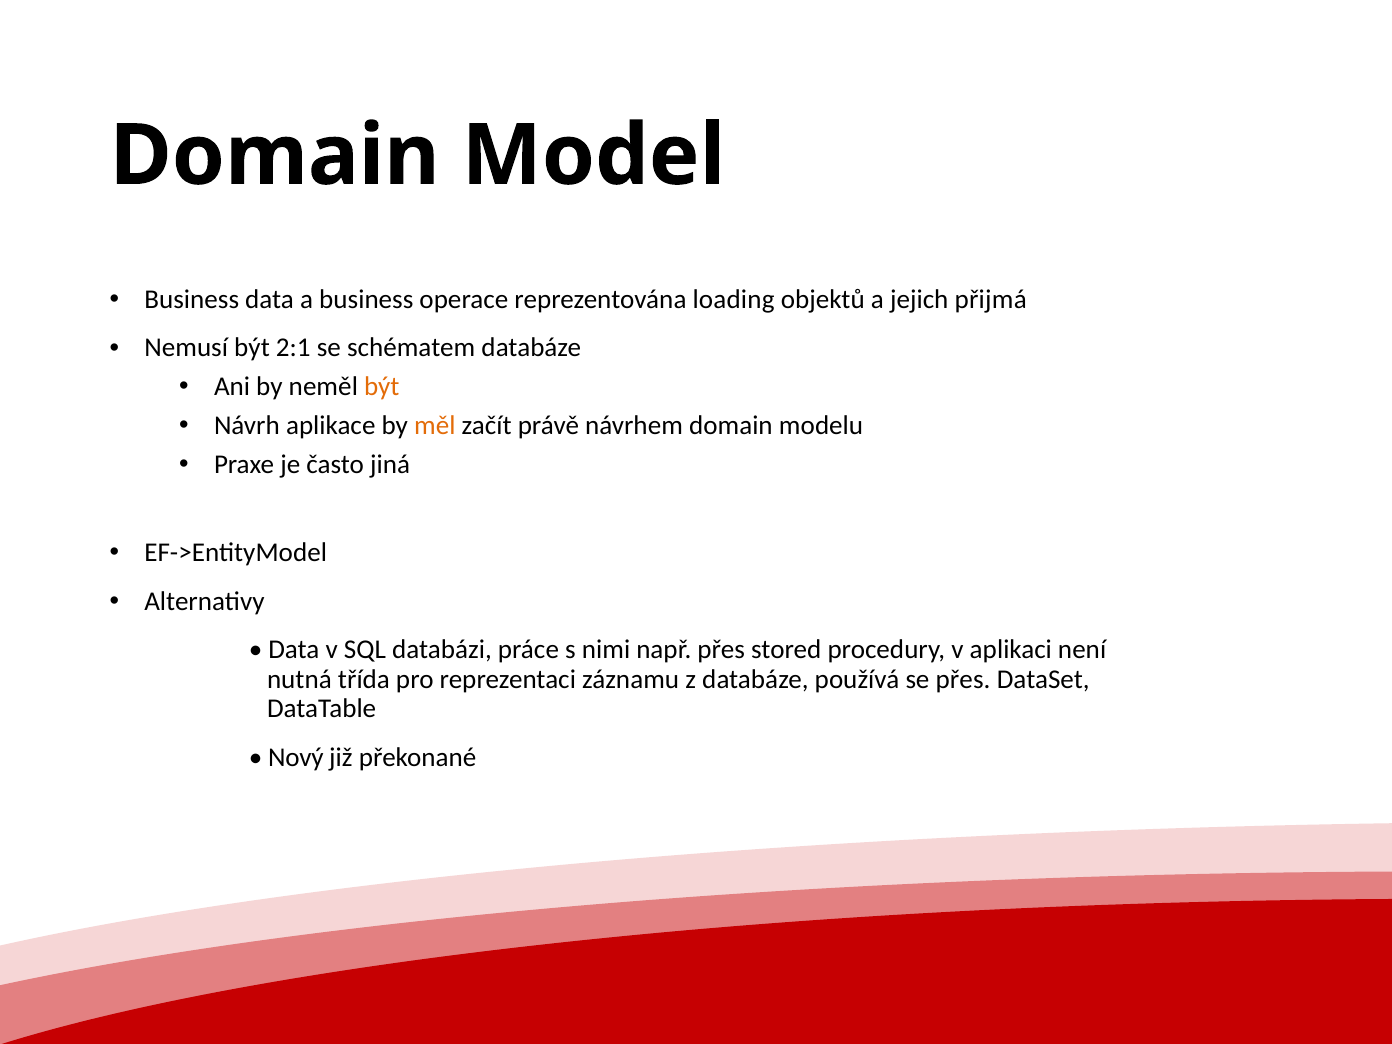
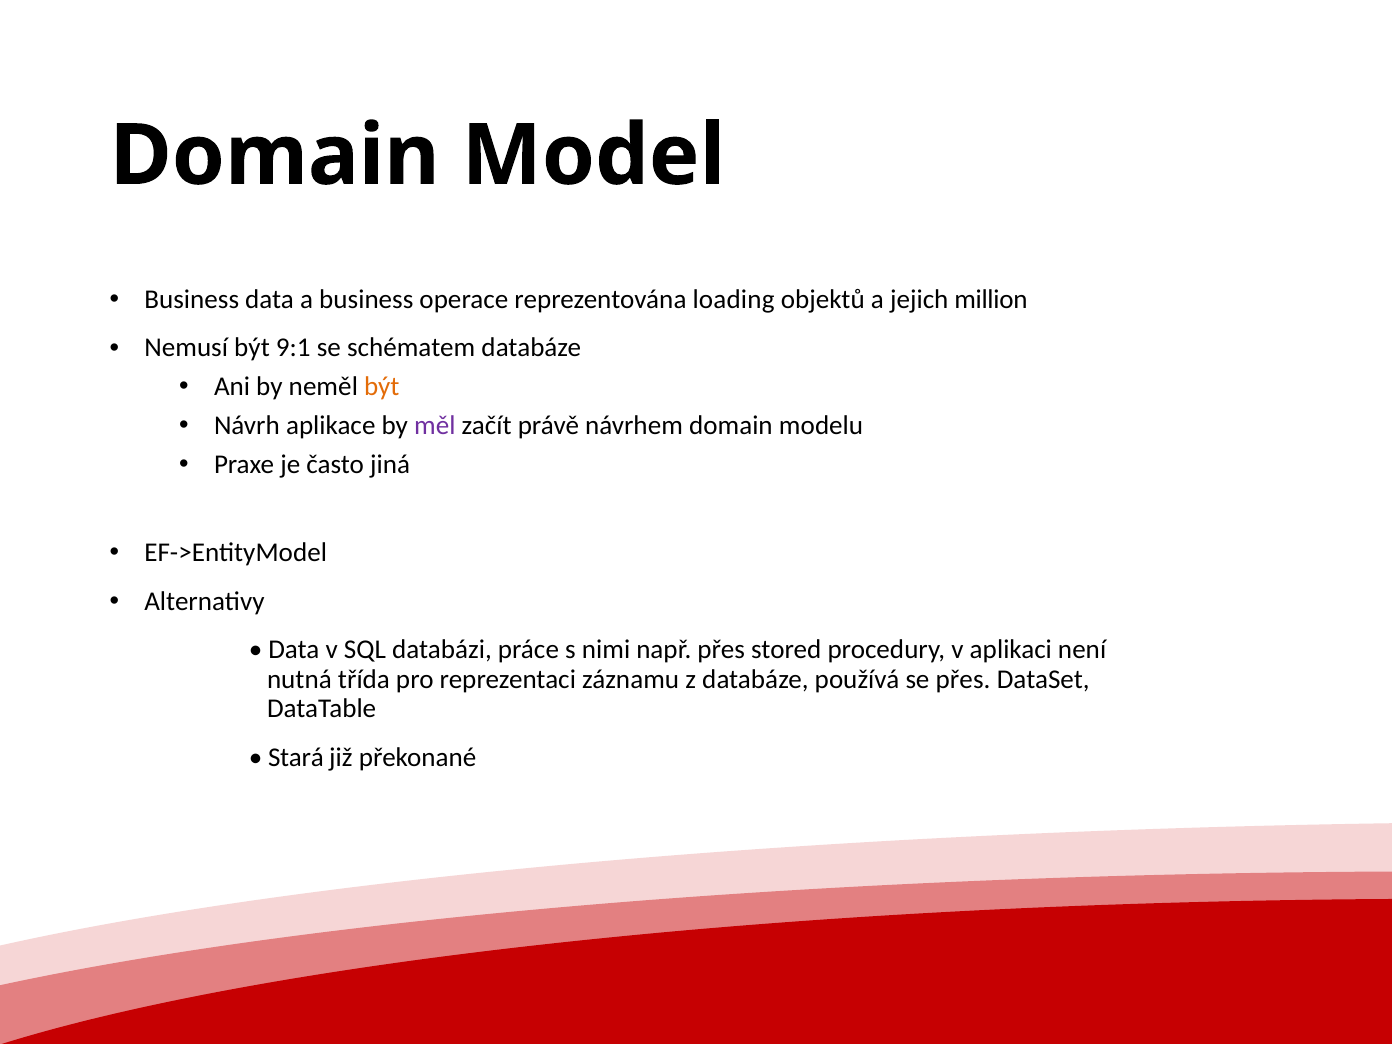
přijmá: přijmá -> million (991, 299)
2:1: 2:1 -> 9:1 (293, 348)
měl colour: orange -> purple (435, 426)
Nový: Nový -> Stará (296, 757)
